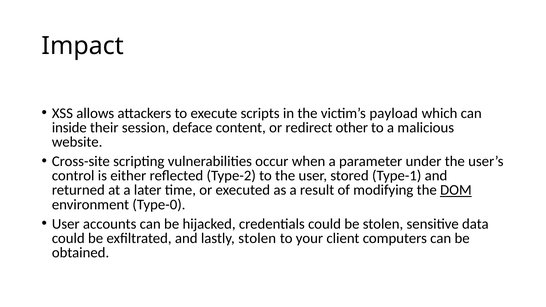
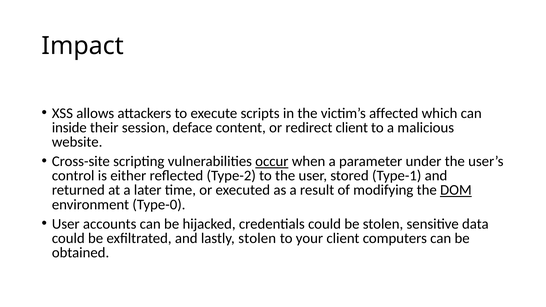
payload: payload -> affected (394, 113)
redirect other: other -> client (352, 128)
occur underline: none -> present (272, 161)
